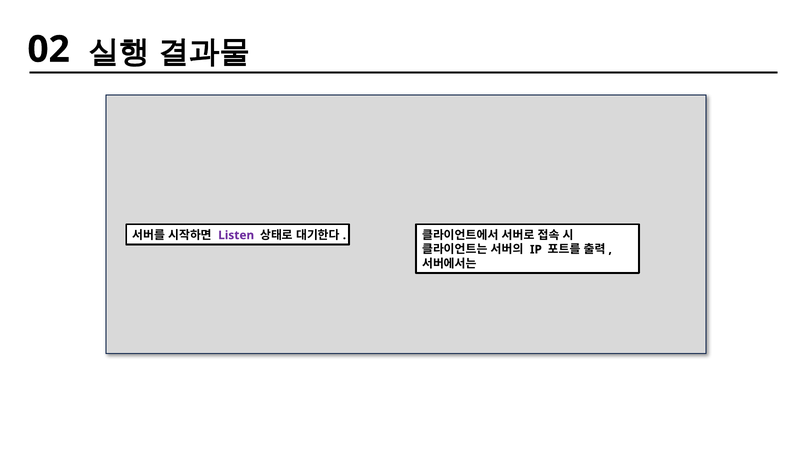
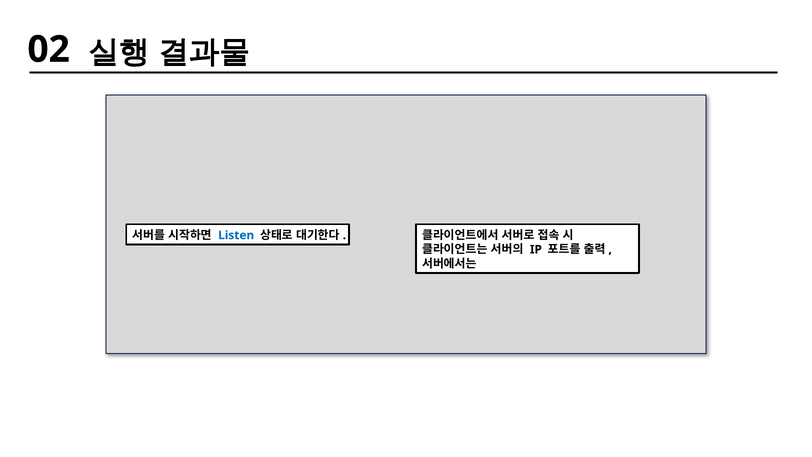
Listen colour: purple -> blue (236, 235)
